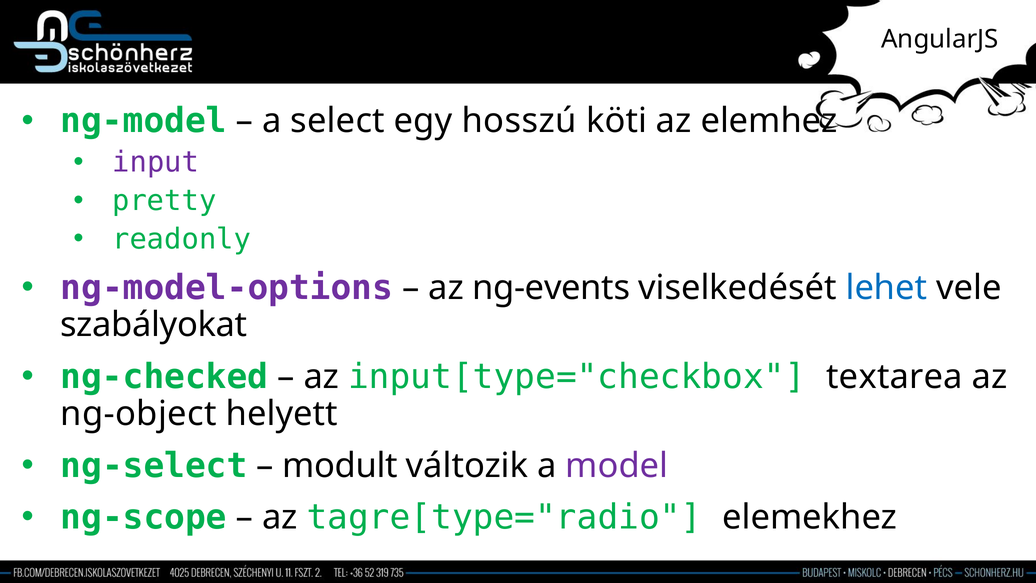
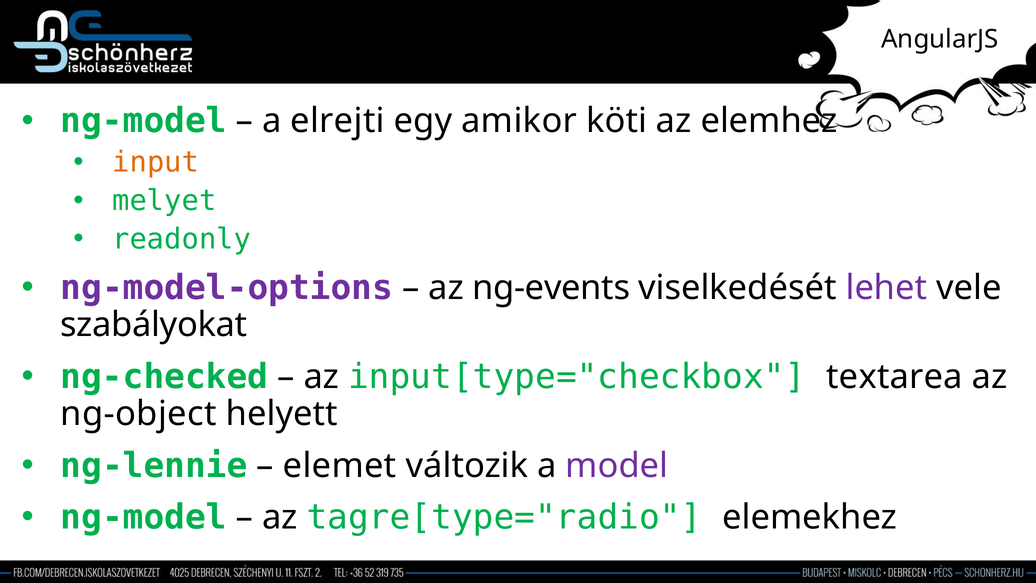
select: select -> elrejti (338, 121)
hosszú: hosszú -> amikor (519, 121)
input colour: purple -> orange (156, 162)
pretty: pretty -> melyet (164, 201)
lehet colour: blue -> purple (886, 288)
ng-select: ng-select -> ng-lennie (154, 465)
modult: modult -> elemet (340, 465)
ng-scope: ng-scope -> ng-model (144, 517)
